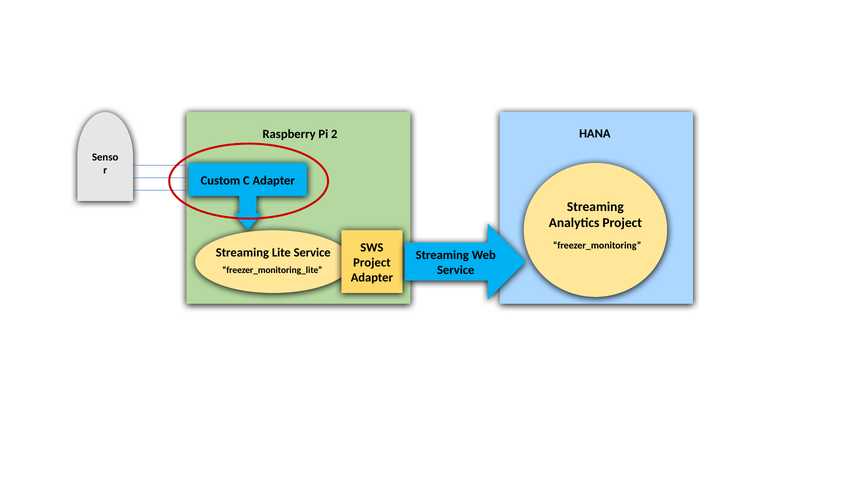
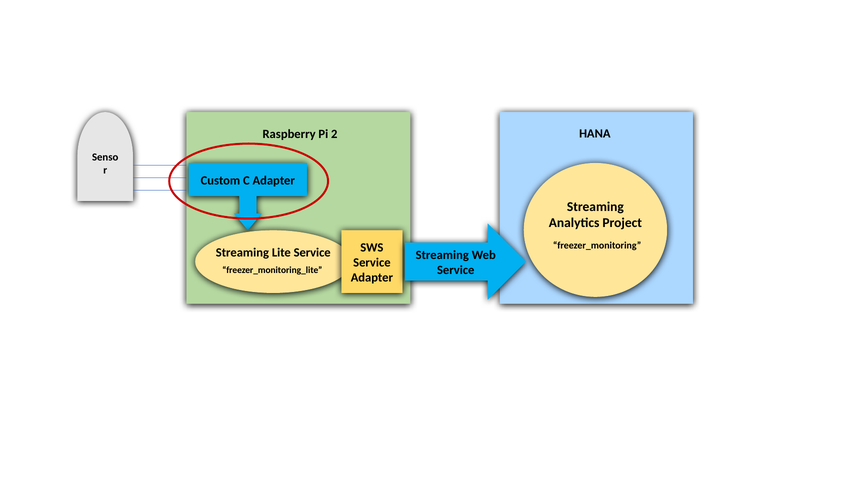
Project: Project -> Service (372, 263)
